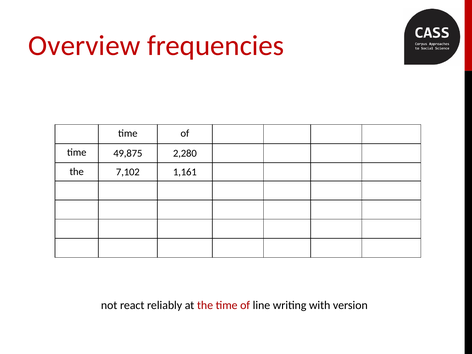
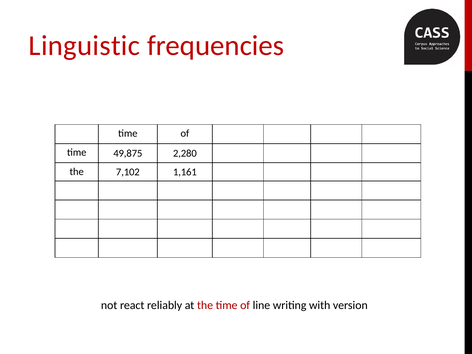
Overview: Overview -> Linguistic (84, 46)
